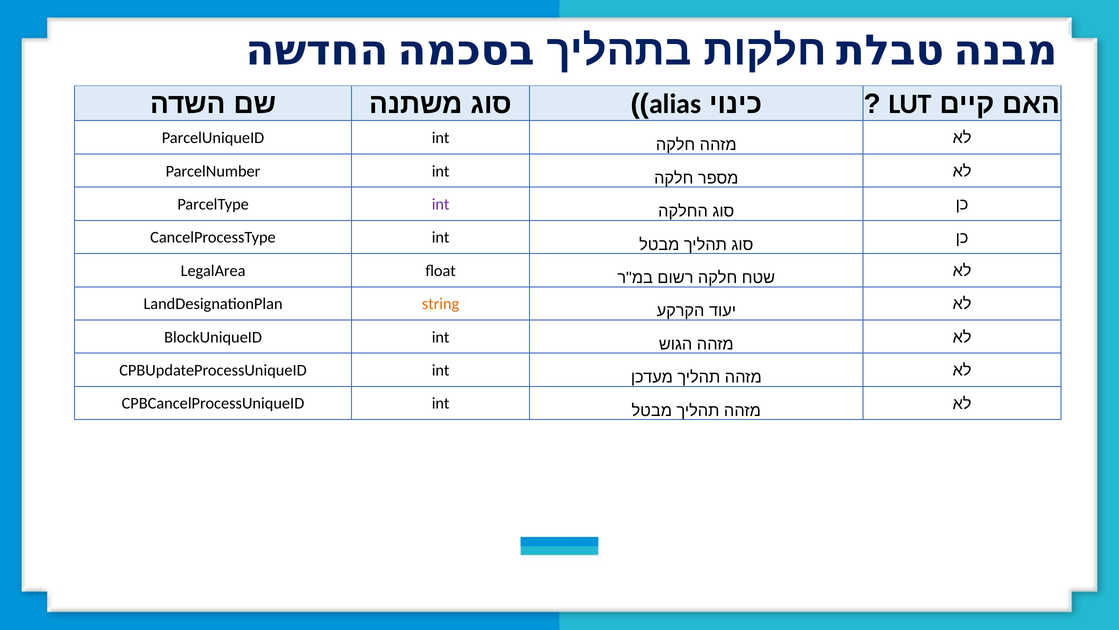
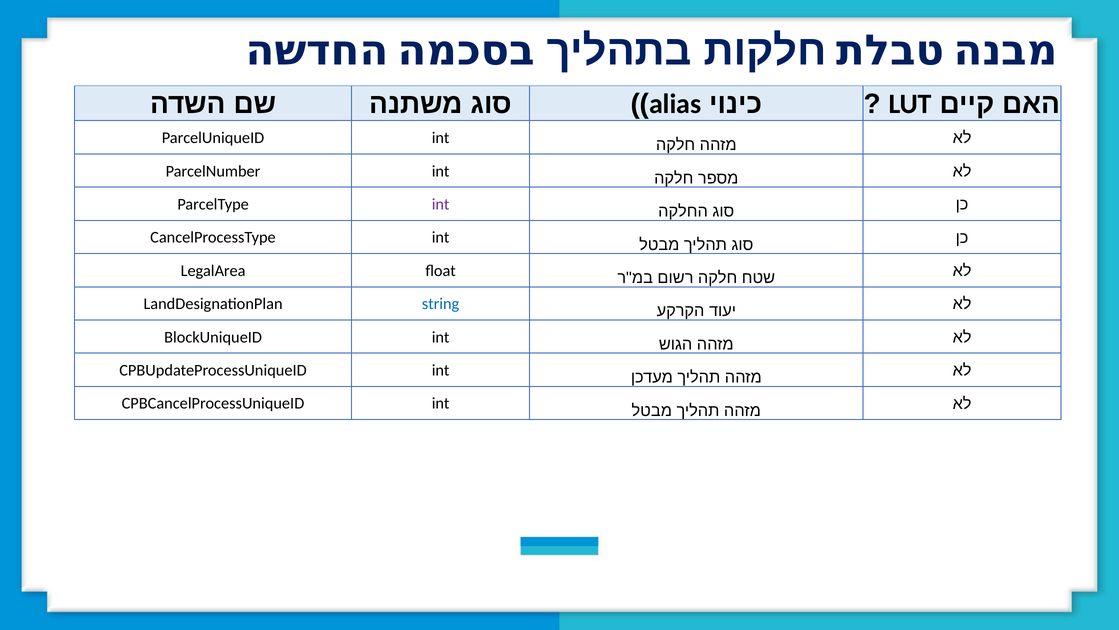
string colour: orange -> blue (441, 304)
